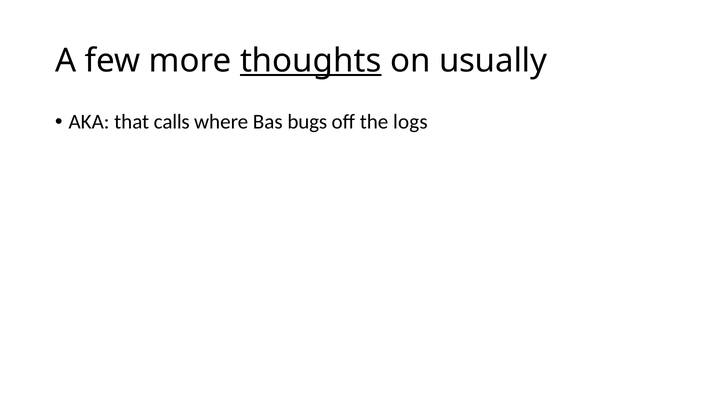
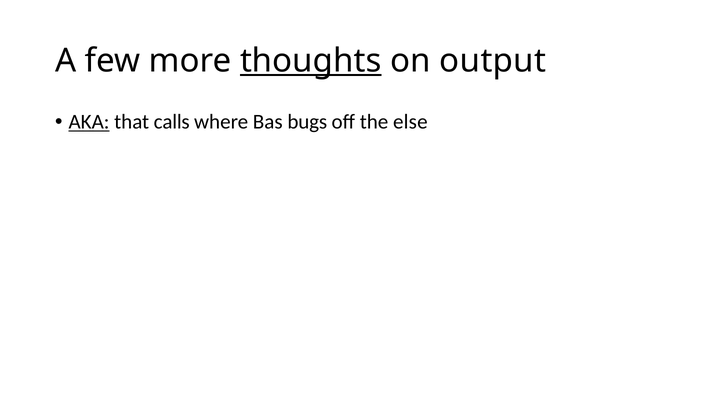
usually: usually -> output (493, 61)
AKA underline: none -> present (89, 122)
logs: logs -> else (410, 122)
